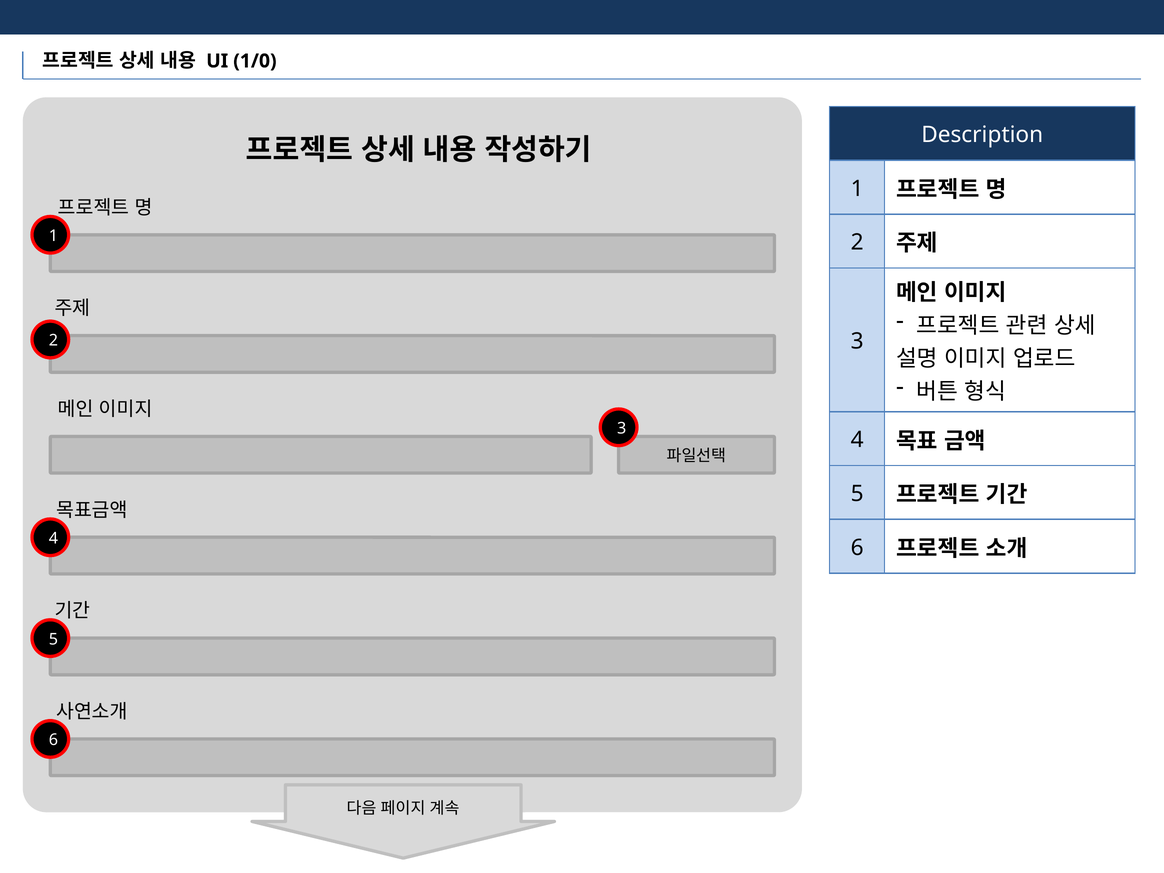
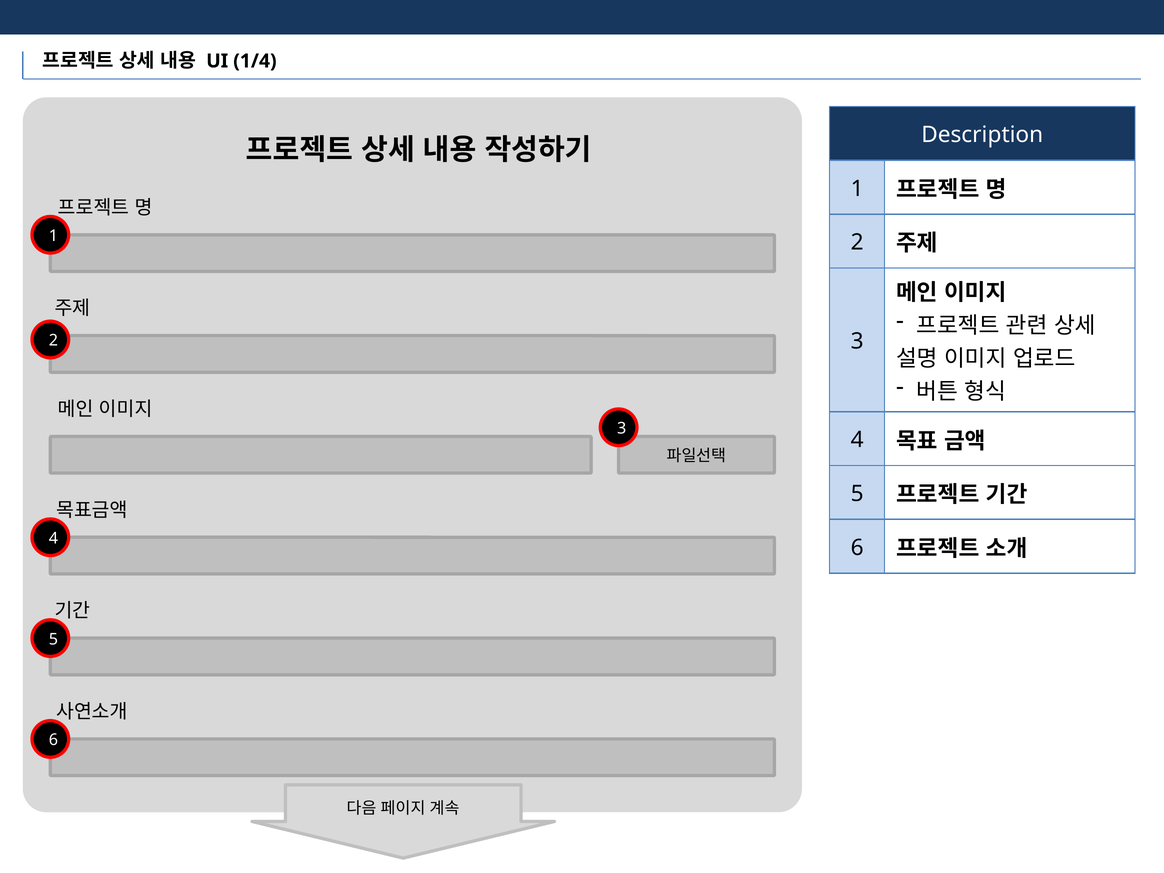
1/0: 1/0 -> 1/4 (255, 61)
